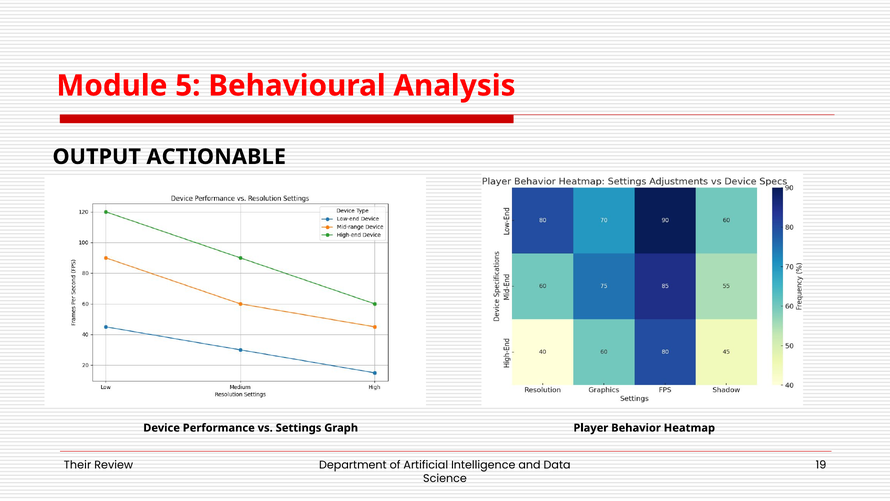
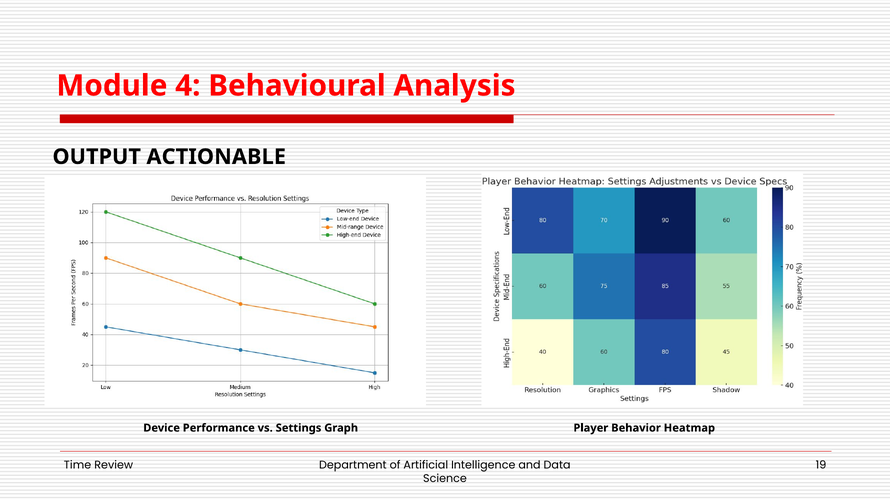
5: 5 -> 4 (188, 86)
Their: Their -> Time (78, 465)
